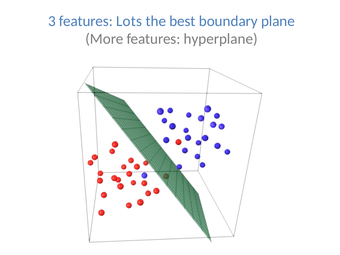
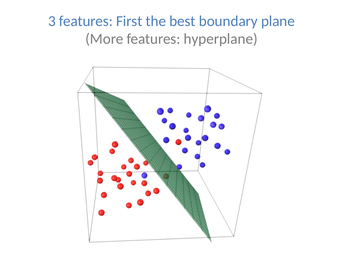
Lots: Lots -> First (129, 21)
